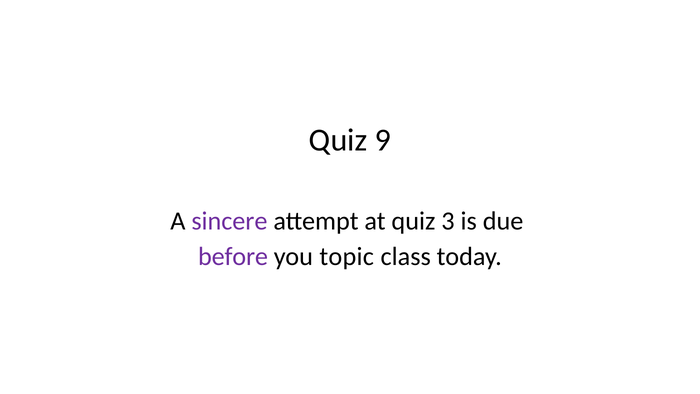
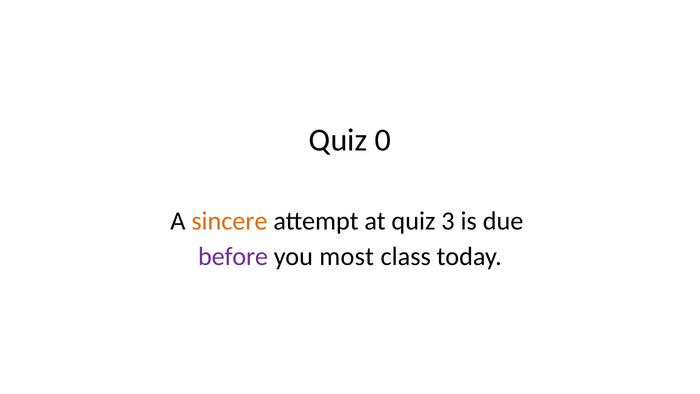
9: 9 -> 0 (383, 140)
sincere colour: purple -> orange (229, 221)
topic: topic -> most (347, 256)
